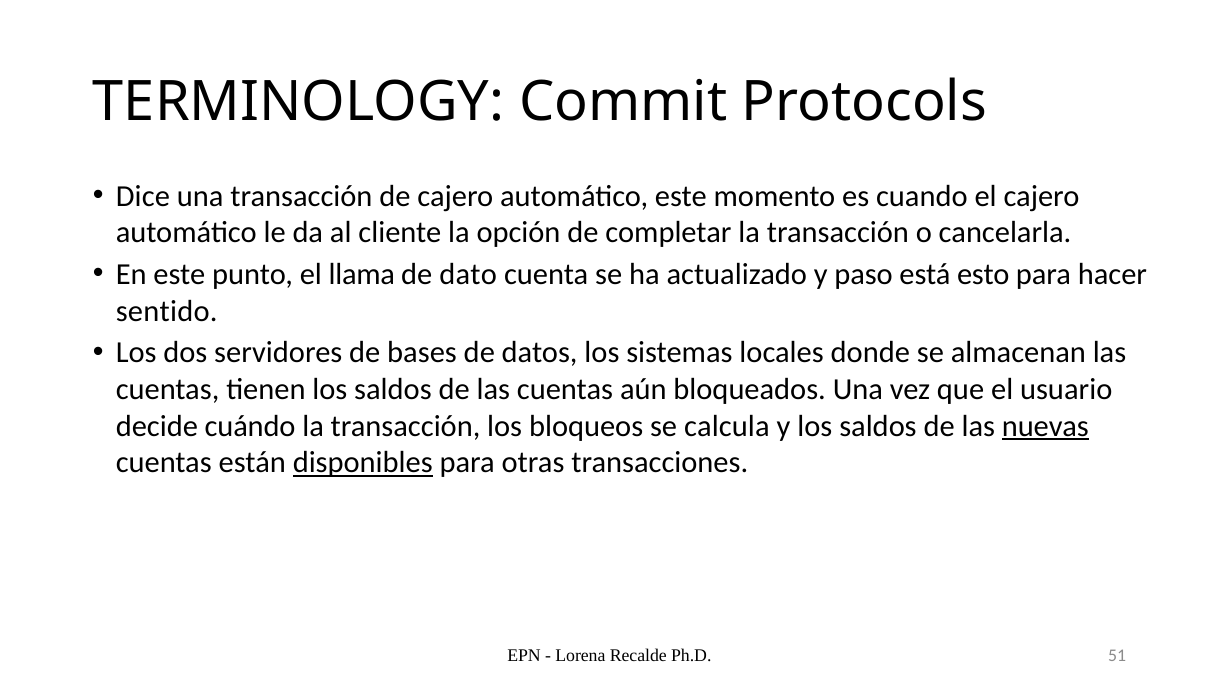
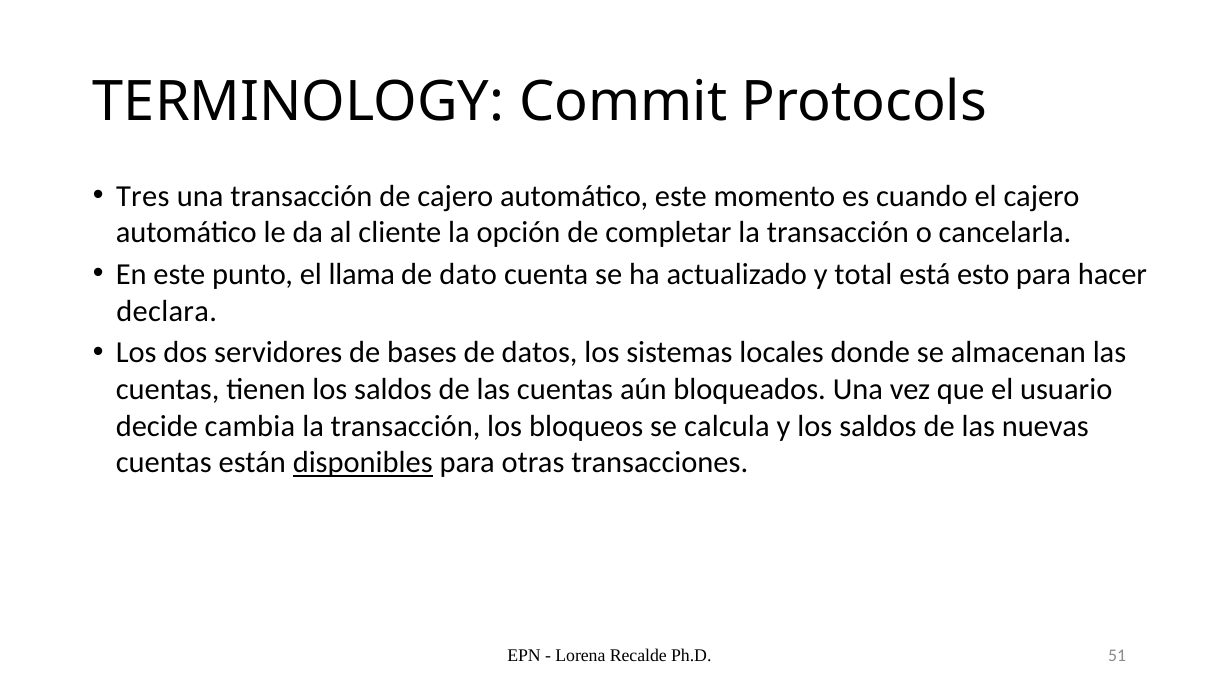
Dice: Dice -> Tres (143, 196)
paso: paso -> total (863, 274)
sentido: sentido -> declara (167, 311)
cuándo: cuándo -> cambia (250, 426)
nuevas underline: present -> none (1045, 426)
